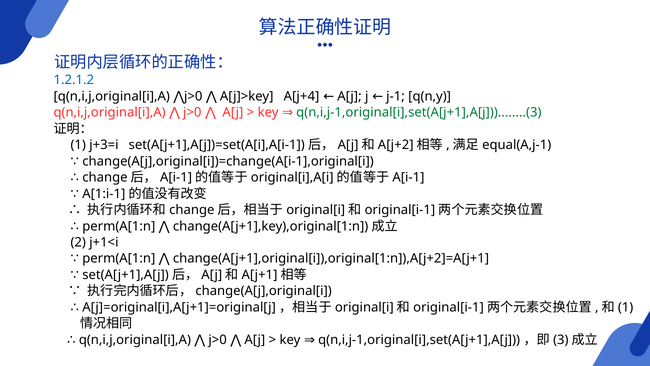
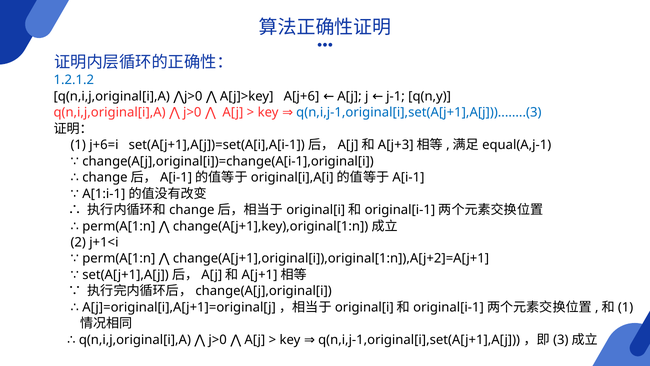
A[j+4: A[j+4 -> A[j+6 (302, 96)
q(n,i,j-1,original[i],set(A[j+1],A[j]))........(3 colour: green -> blue (419, 112)
j+3=i: j+3=i -> j+6=i (104, 145)
A[j+2: A[j+2 -> A[j+3 (396, 145)
